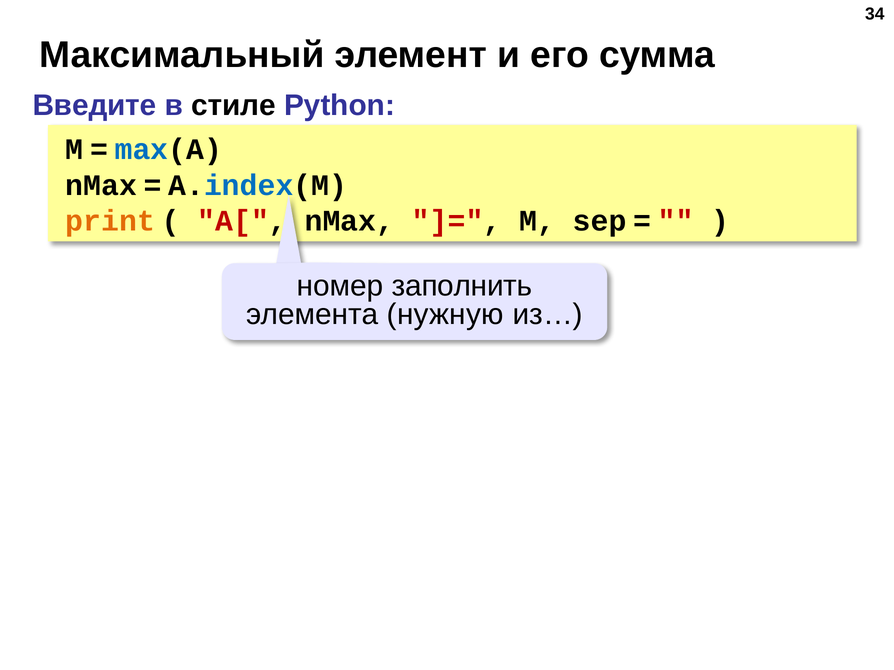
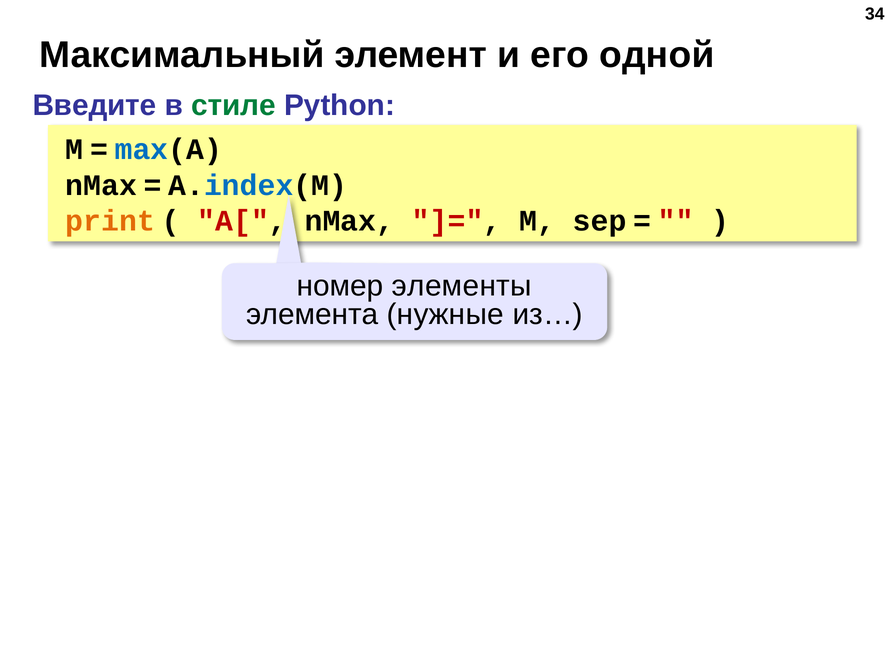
сумма: сумма -> одной (657, 55)
стиле colour: black -> green (233, 106)
заполнить: заполнить -> элементы (462, 286)
нужную: нужную -> нужные (445, 315)
